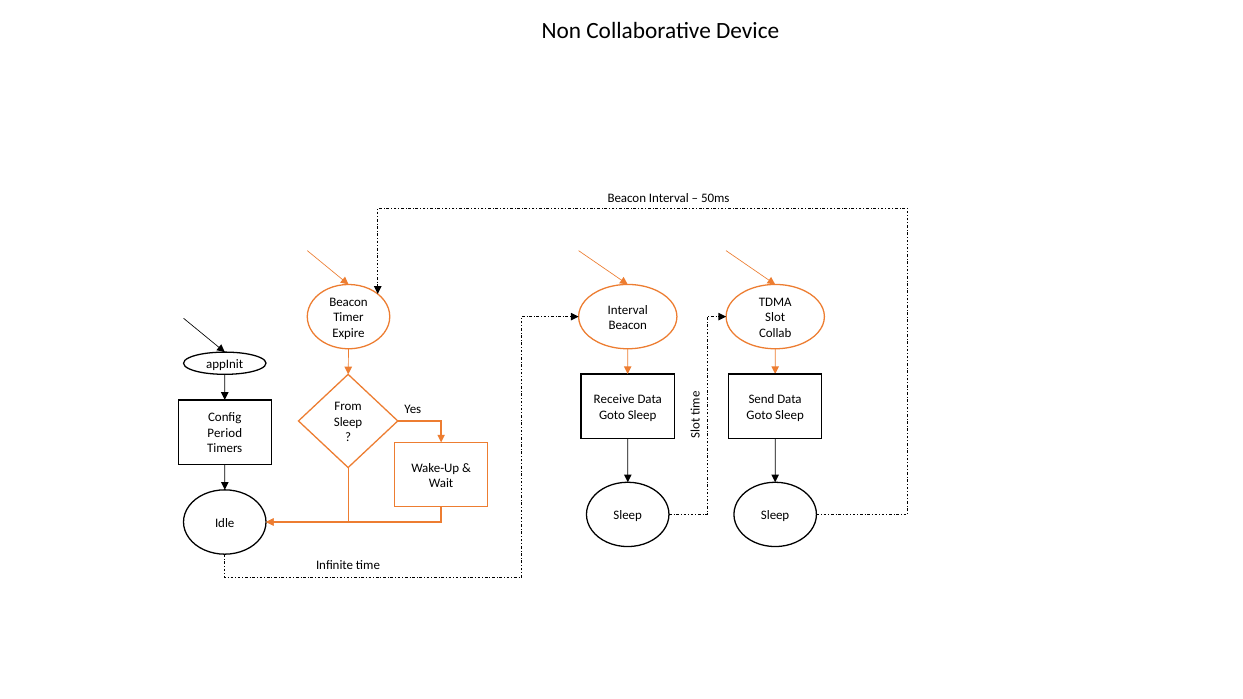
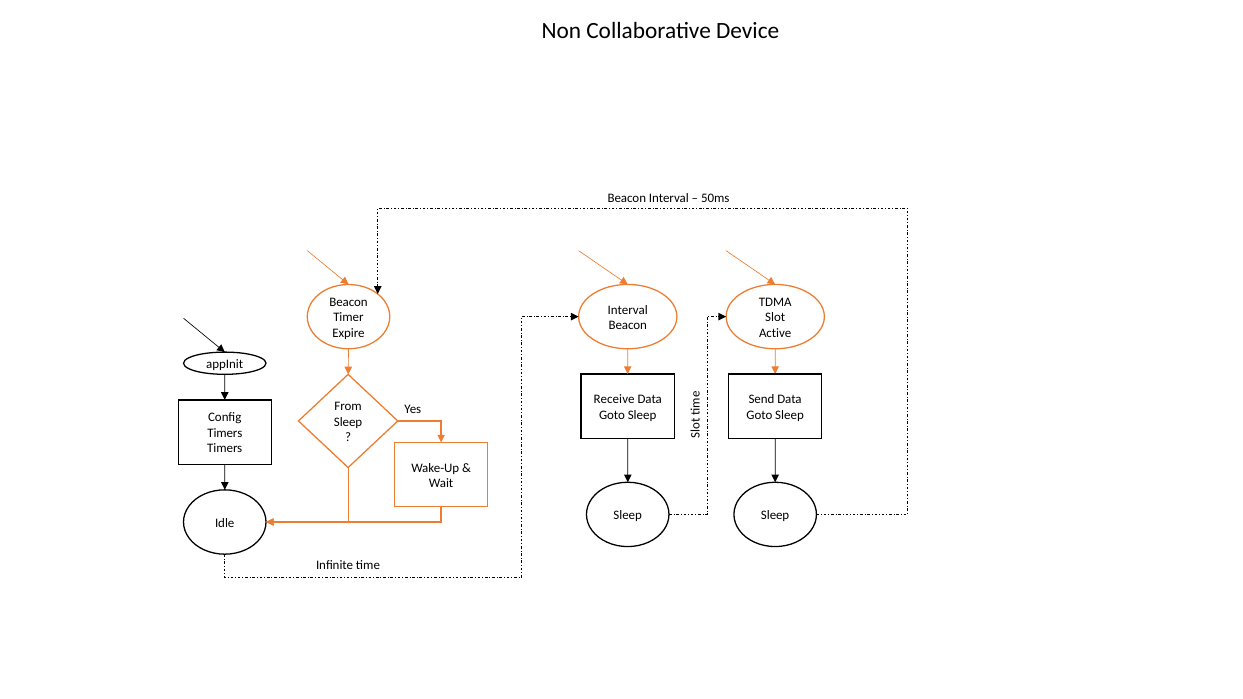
Collab: Collab -> Active (775, 333)
Period: Period -> Timers (225, 433)
